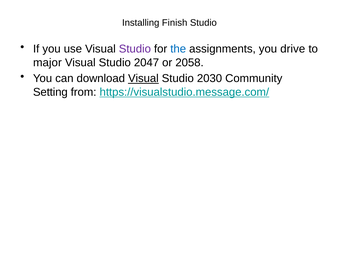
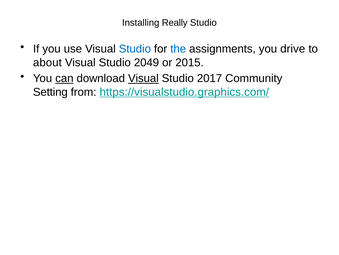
Finish: Finish -> Really (175, 23)
Studio colour: purple -> blue (135, 49)
major: major -> about (47, 62)
2047: 2047 -> 2049 (146, 62)
2058: 2058 -> 2015 (190, 62)
can underline: none -> present (64, 78)
2030: 2030 -> 2017 (210, 78)
https://visualstudio.message.com/: https://visualstudio.message.com/ -> https://visualstudio.graphics.com/ (184, 92)
